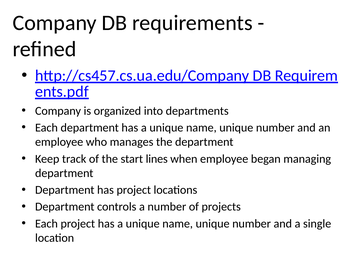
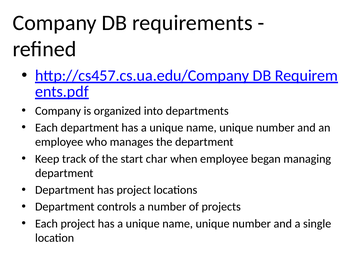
lines: lines -> char (157, 159)
